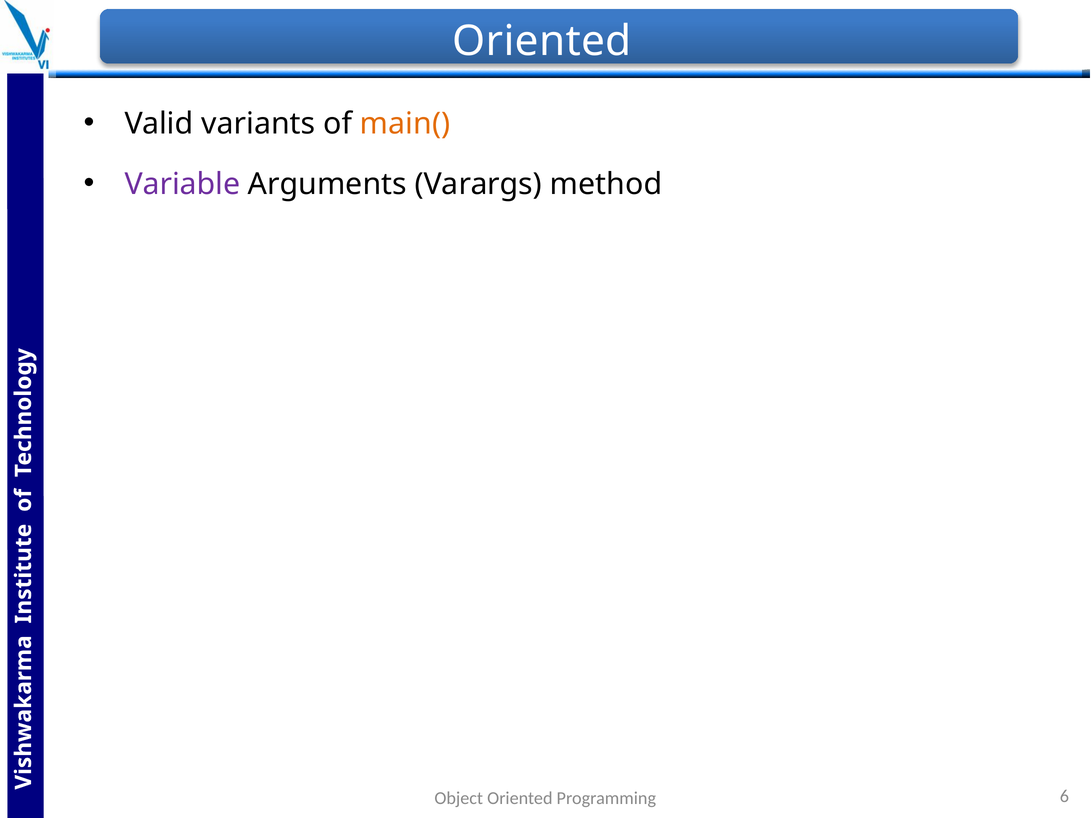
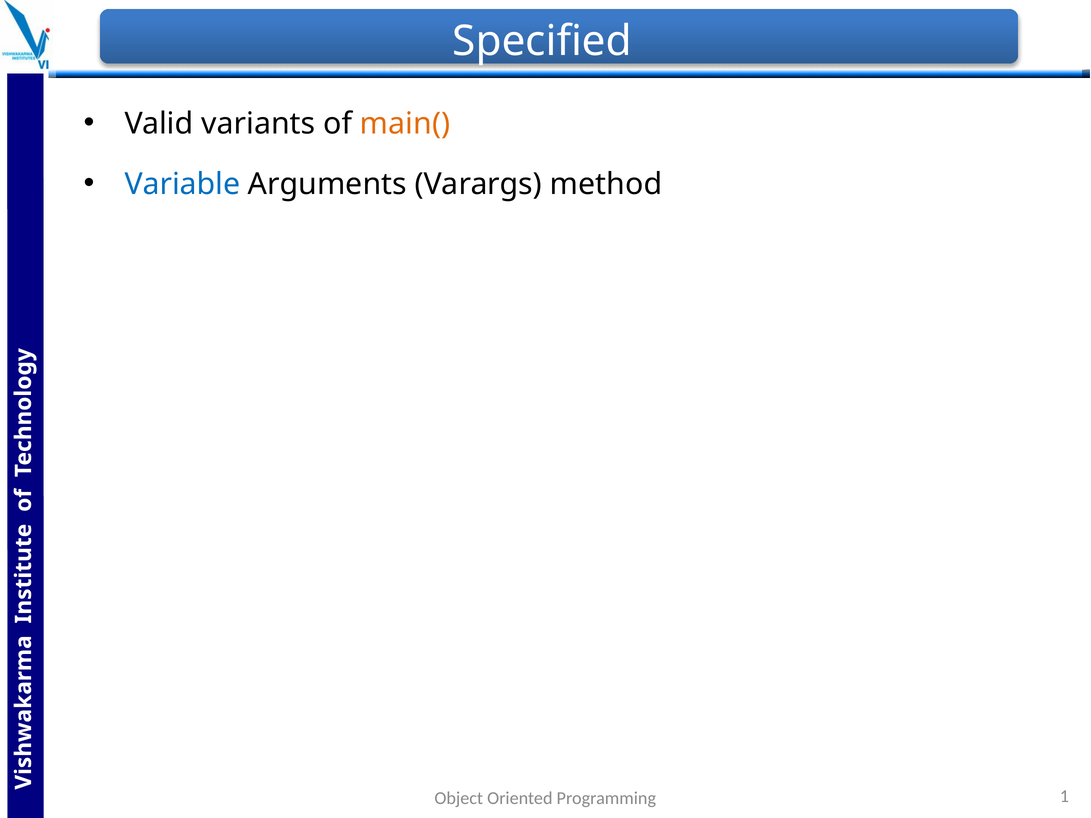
Oriented: Oriented -> Specified (542, 41)
Variable colour: purple -> blue (182, 184)
6: 6 -> 1 (1064, 797)
